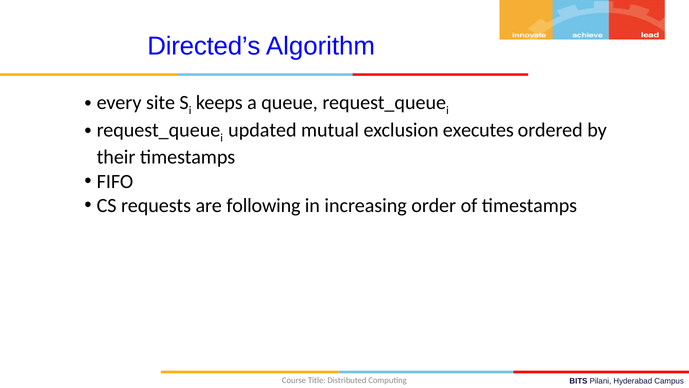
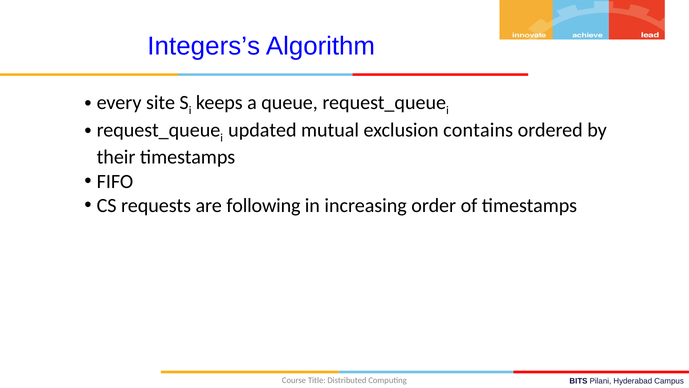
Directed’s: Directed’s -> Integers’s (204, 46)
executes: executes -> contains (478, 130)
